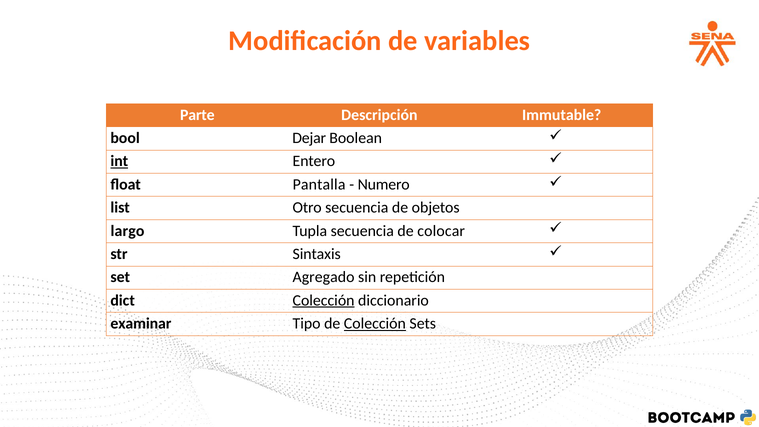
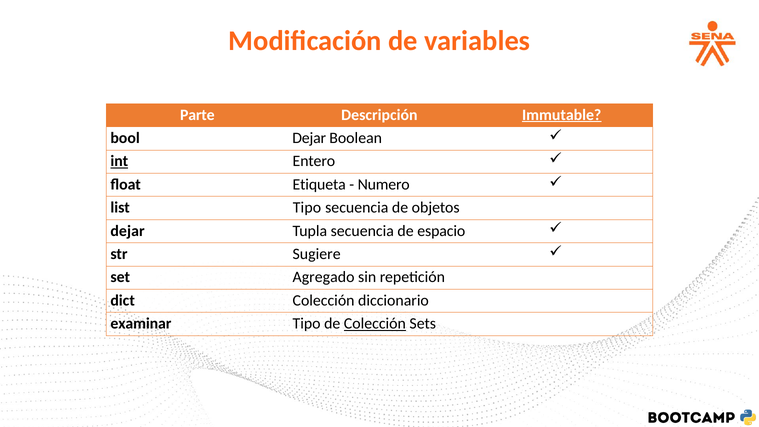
Immutable underline: none -> present (562, 115)
Pantalla: Pantalla -> Etiqueta (319, 184)
list Otro: Otro -> Tipo (307, 208)
largo: largo -> dejar (128, 231)
colocar: colocar -> espacio (441, 231)
Sintaxis: Sintaxis -> Sugiere (317, 254)
Colección underline: present -> none (324, 300)
